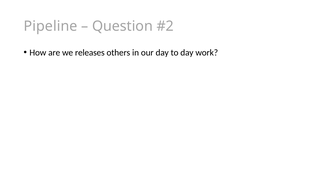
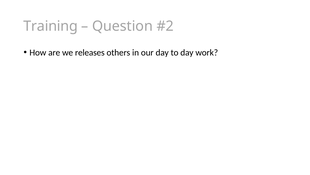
Pipeline: Pipeline -> Training (51, 26)
